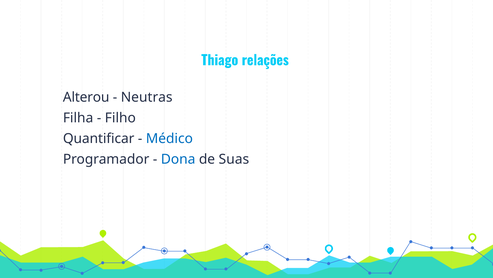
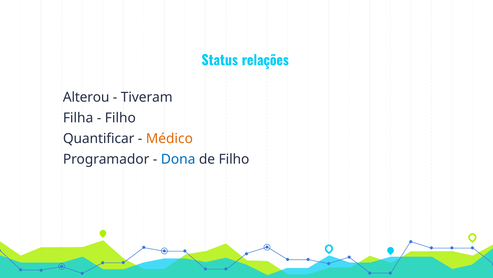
Thiago: Thiago -> Status (220, 61)
Neutras: Neutras -> Tiveram (147, 97)
Médico colour: blue -> orange (169, 138)
de Suas: Suas -> Filho (234, 159)
